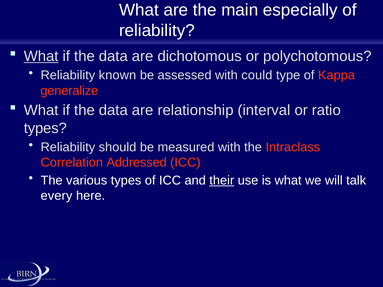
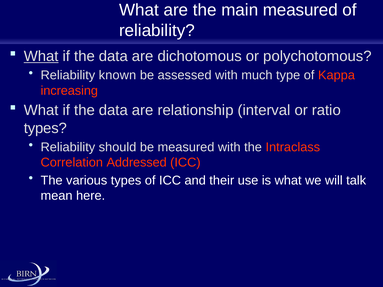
main especially: especially -> measured (300, 10)
could: could -> much (257, 75)
generalize: generalize -> increasing (69, 91)
their underline: present -> none (222, 180)
every: every -> mean (57, 196)
